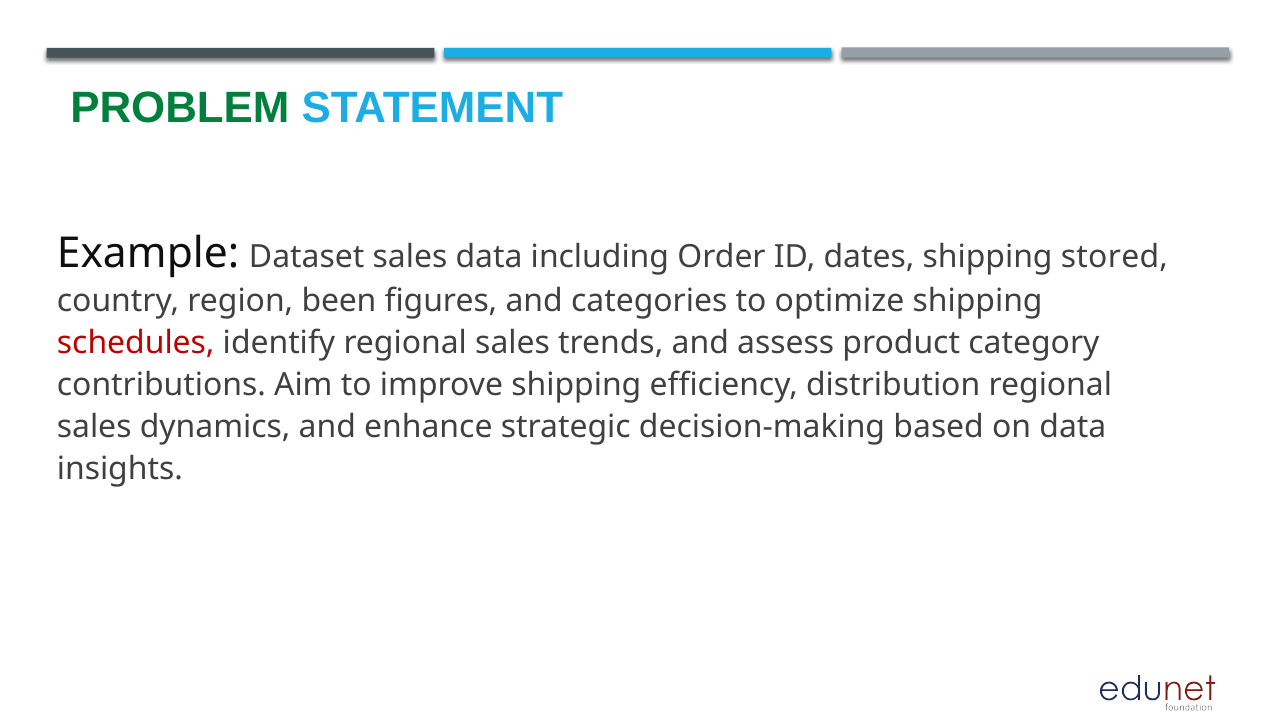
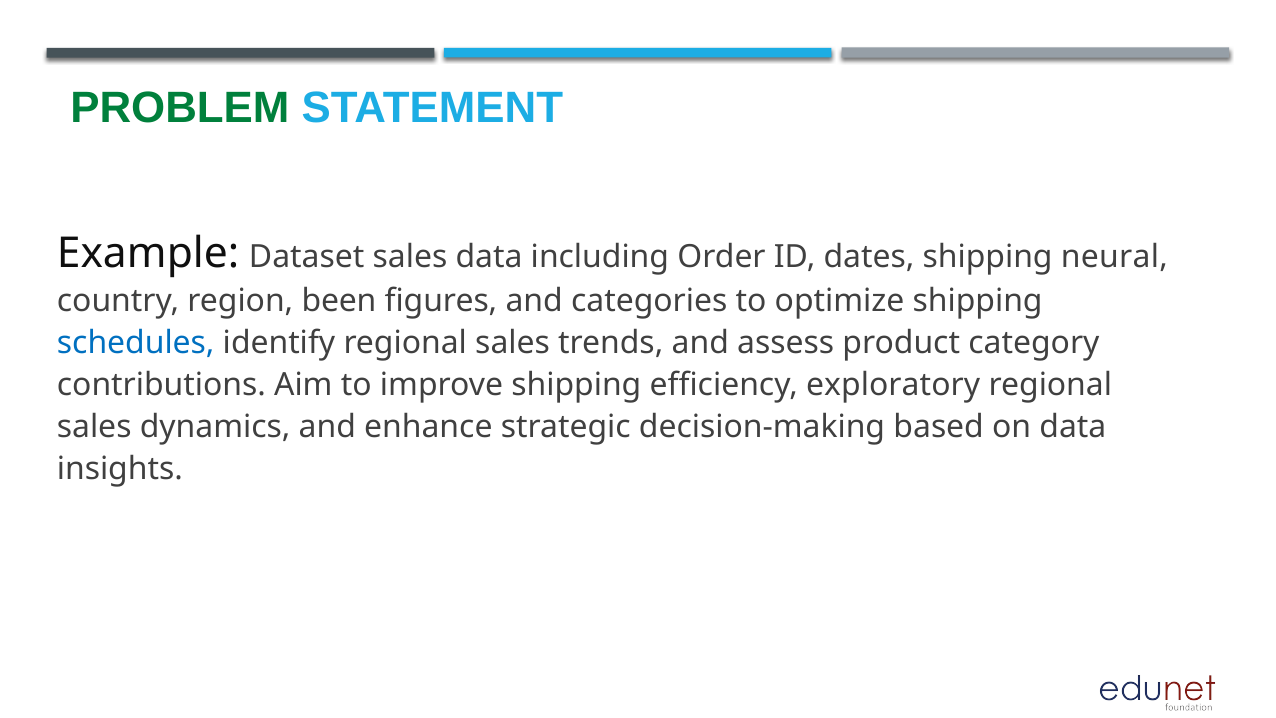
stored: stored -> neural (1114, 257)
schedules colour: red -> blue (136, 343)
distribution: distribution -> exploratory (893, 385)
